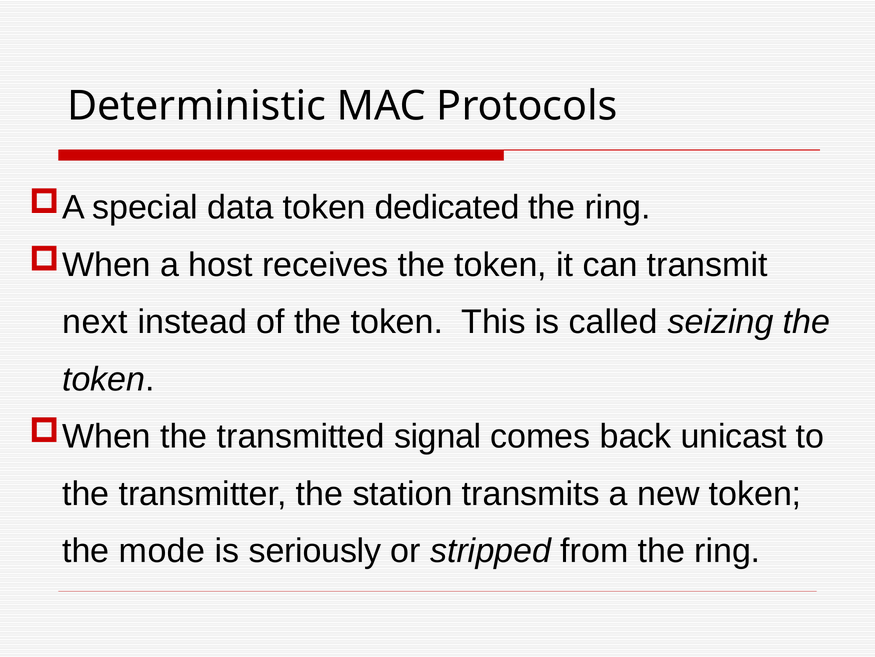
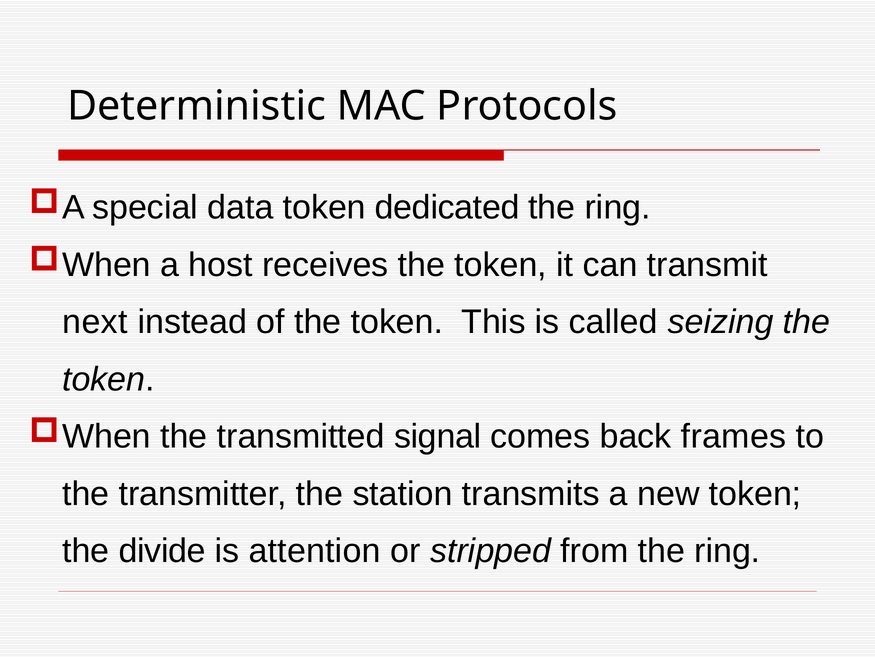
unicast: unicast -> frames (734, 436)
mode: mode -> divide (162, 551)
seriously: seriously -> attention (315, 551)
